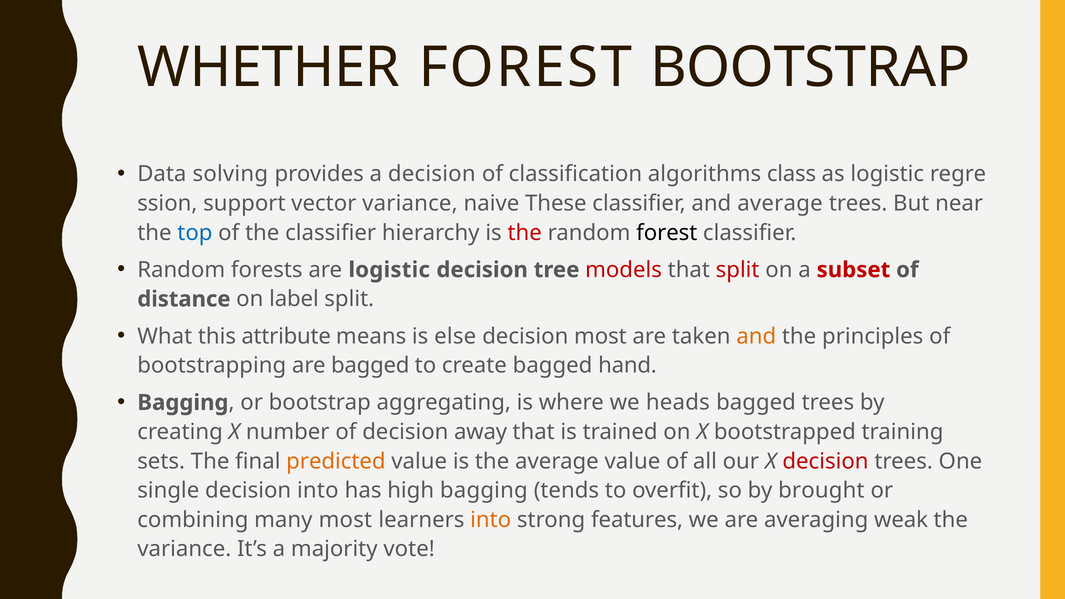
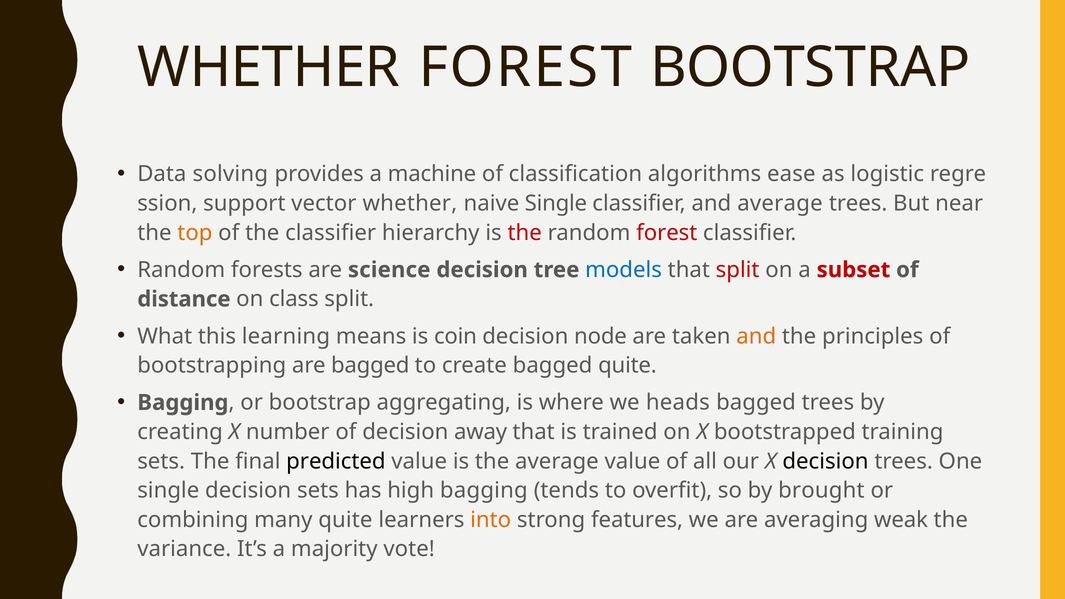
a decision: decision -> machine (432, 174)
class: class -> ease (791, 174)
vector variance: variance -> whether (410, 203)
naive These: These -> Single (556, 203)
top colour: blue -> orange (195, 233)
forest colour: black -> red (667, 233)
are logistic: logistic -> science (389, 270)
models colour: red -> blue (624, 270)
label: label -> class (294, 299)
attribute: attribute -> learning (286, 336)
else: else -> coin (455, 336)
decision most: most -> node (600, 336)
bagged hand: hand -> quite (627, 366)
predicted colour: orange -> black (336, 461)
decision colour: red -> black (825, 461)
decision into: into -> sets (318, 491)
many most: most -> quite (345, 520)
